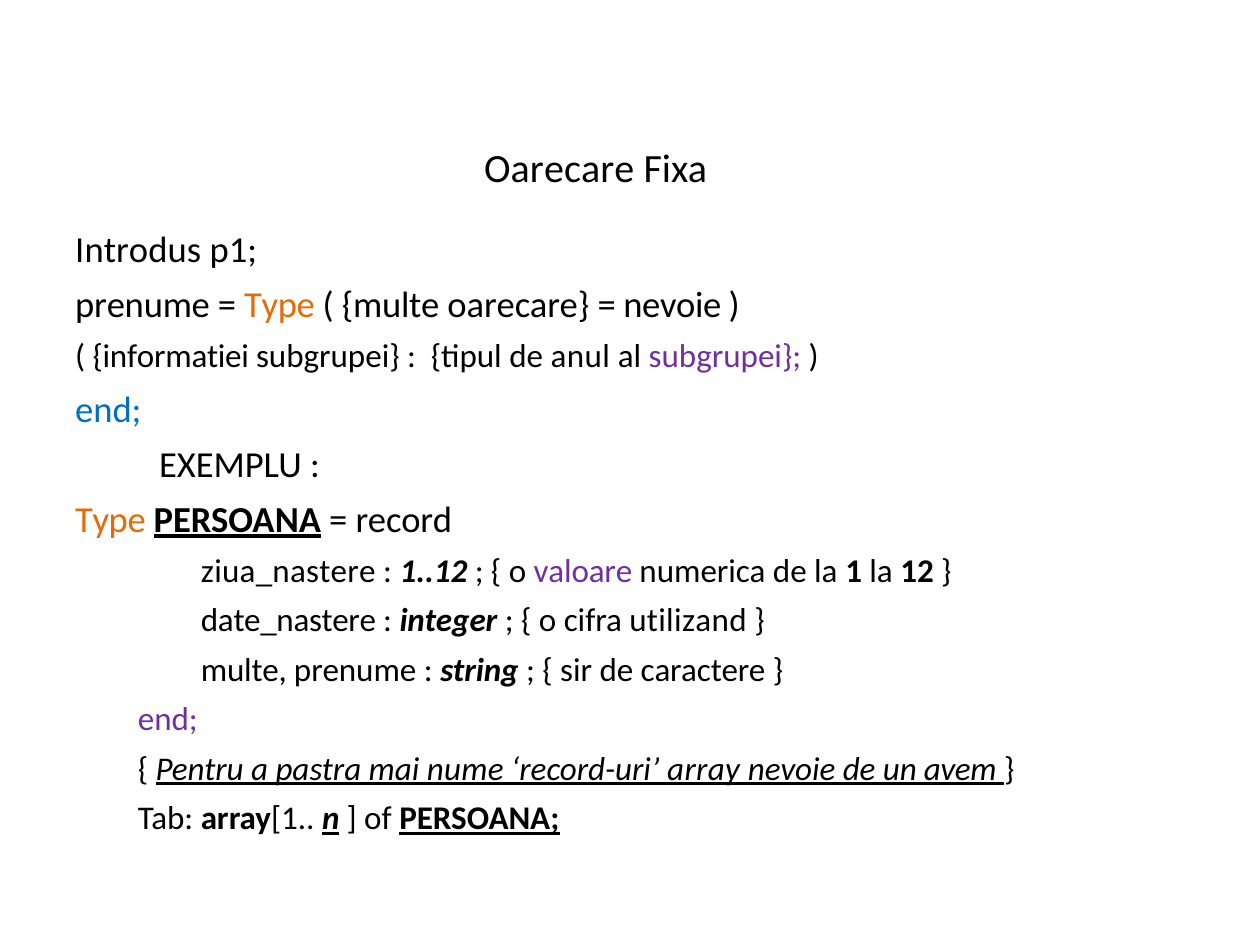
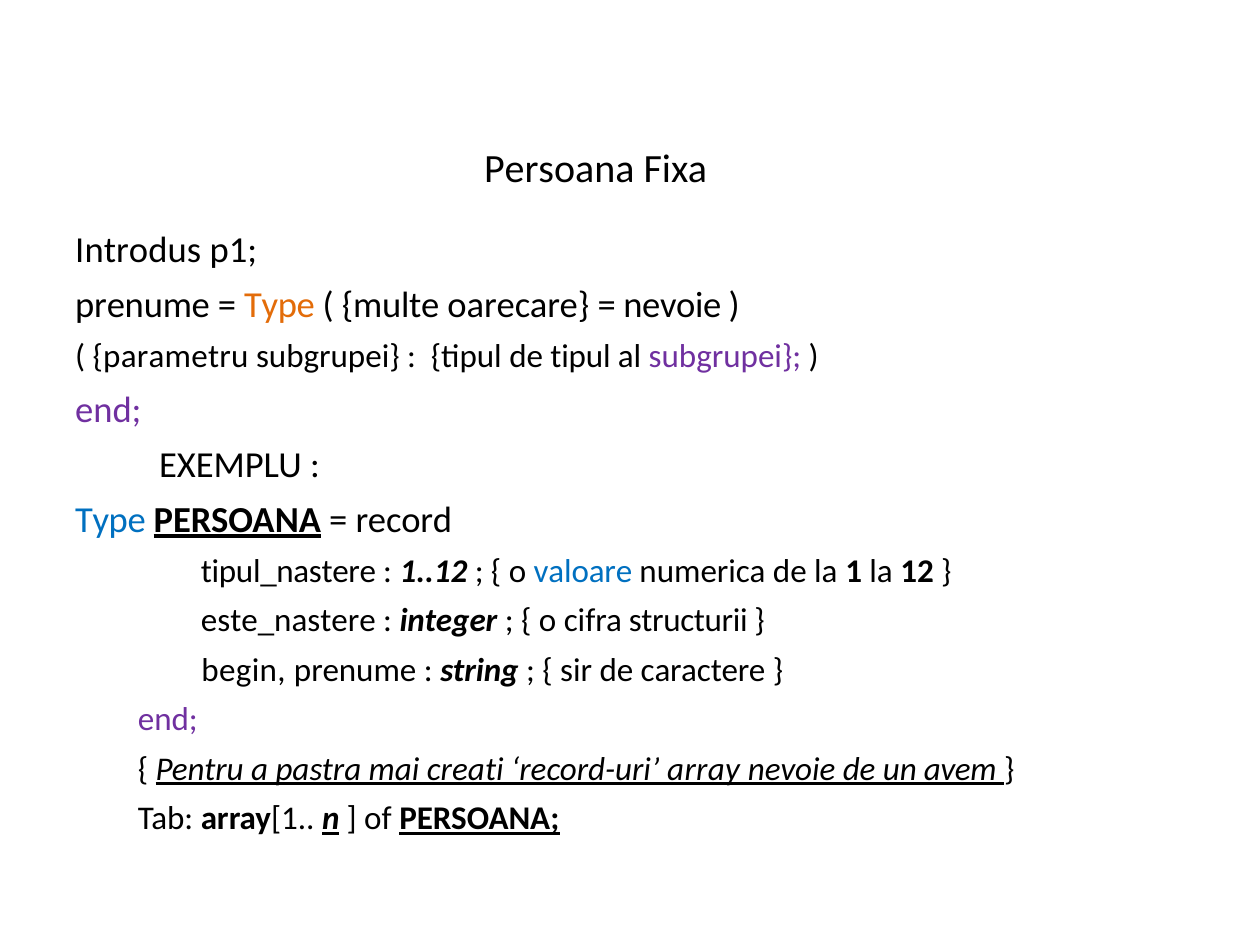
Oarecare: Oarecare -> Persoana (559, 169)
informatiei: informatiei -> parametru (171, 357)
de anul: anul -> tipul (581, 357)
end colour: blue -> purple (108, 410)
Type colour: orange -> blue (110, 520)
ziua_nastere: ziua_nastere -> tipul_nastere (289, 571)
valoare colour: purple -> blue (583, 571)
date_nastere: date_nastere -> este_nastere (288, 621)
utilizand: utilizand -> structurii (688, 621)
multe: multe -> begin (244, 670)
nume: nume -> creati (465, 769)
